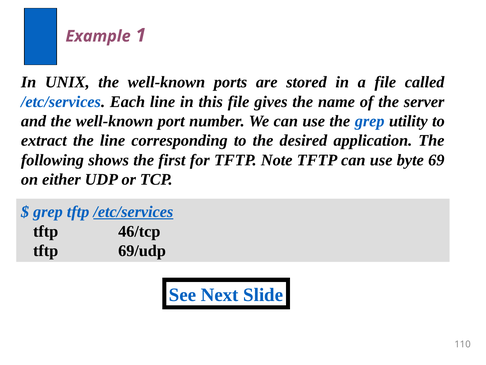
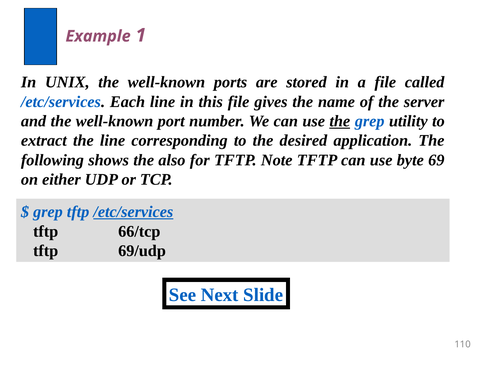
the underline: none -> present (340, 121)
first: first -> also (172, 160)
46/tcp: 46/tcp -> 66/tcp (139, 231)
